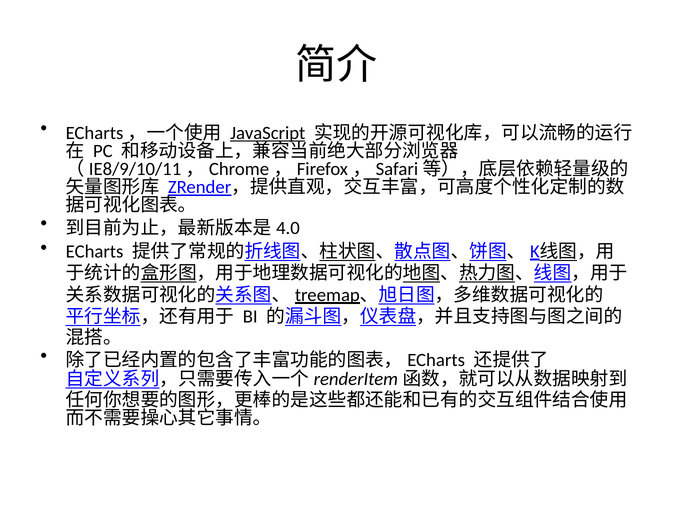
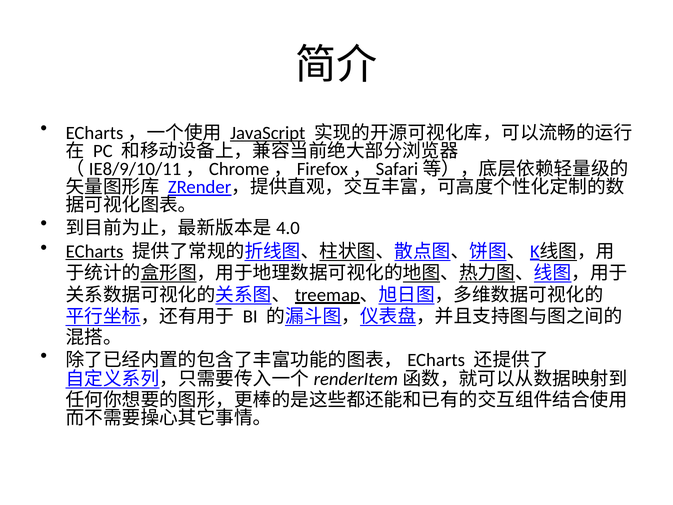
ECharts underline: none -> present (95, 251)
